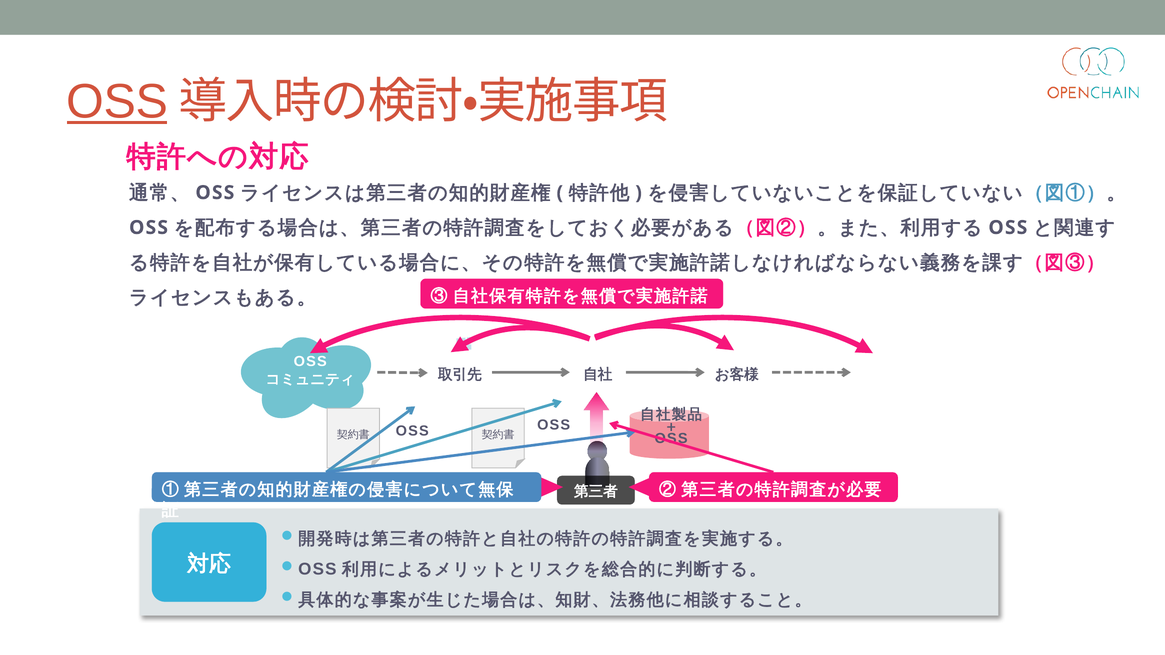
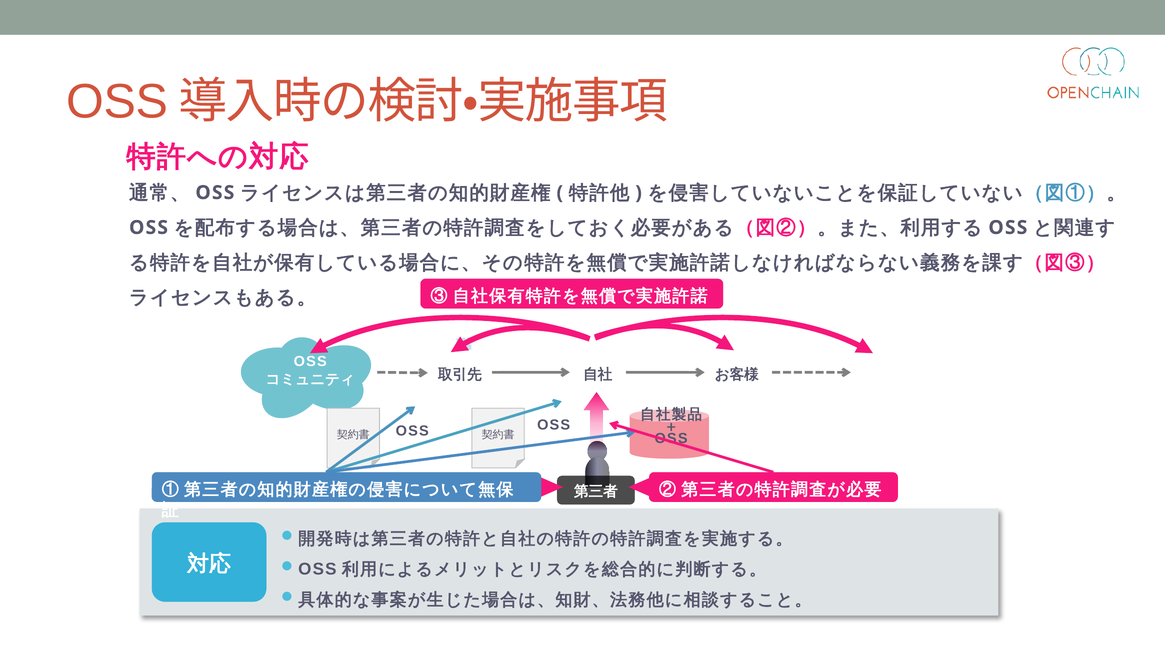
OSS underline: present -> none (117, 102)
